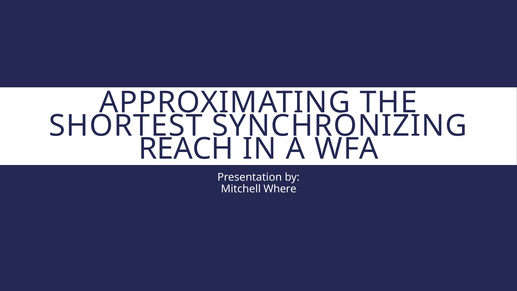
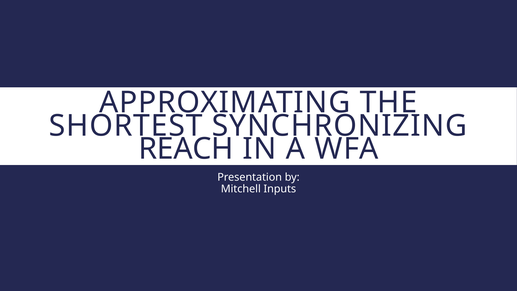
Where: Where -> Inputs (280, 189)
